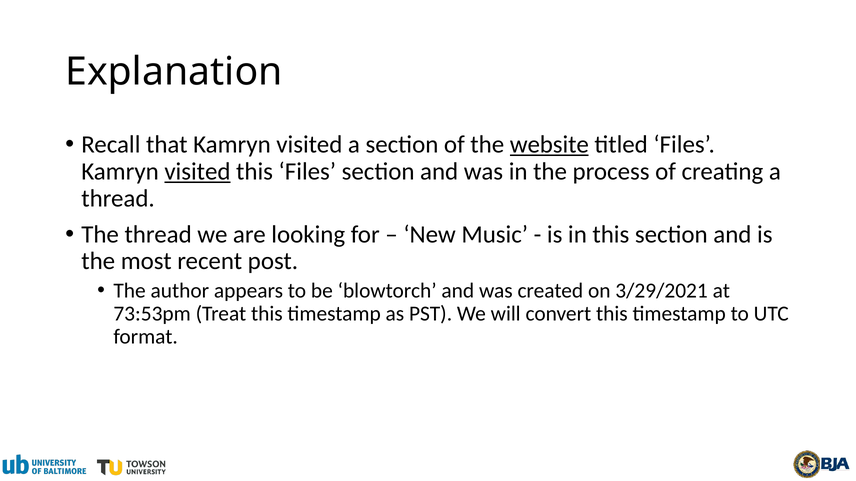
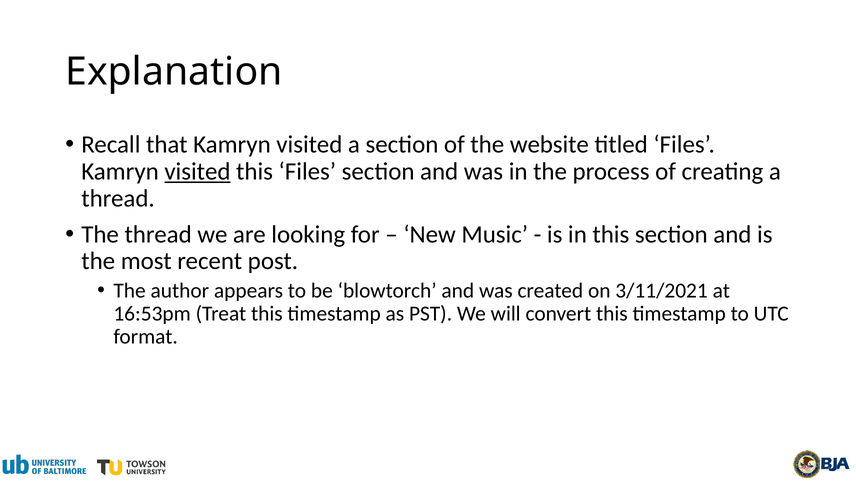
website underline: present -> none (549, 145)
3/29/2021: 3/29/2021 -> 3/11/2021 (662, 291)
73:53pm: 73:53pm -> 16:53pm (152, 314)
